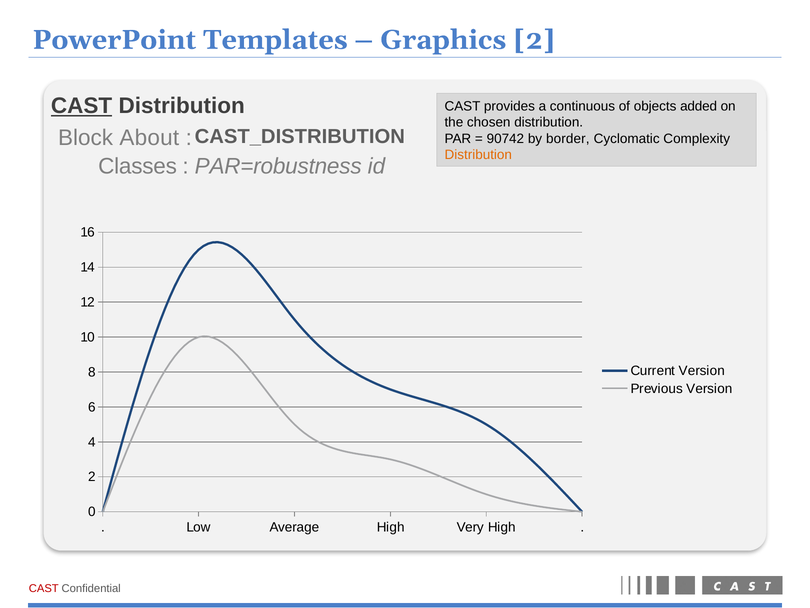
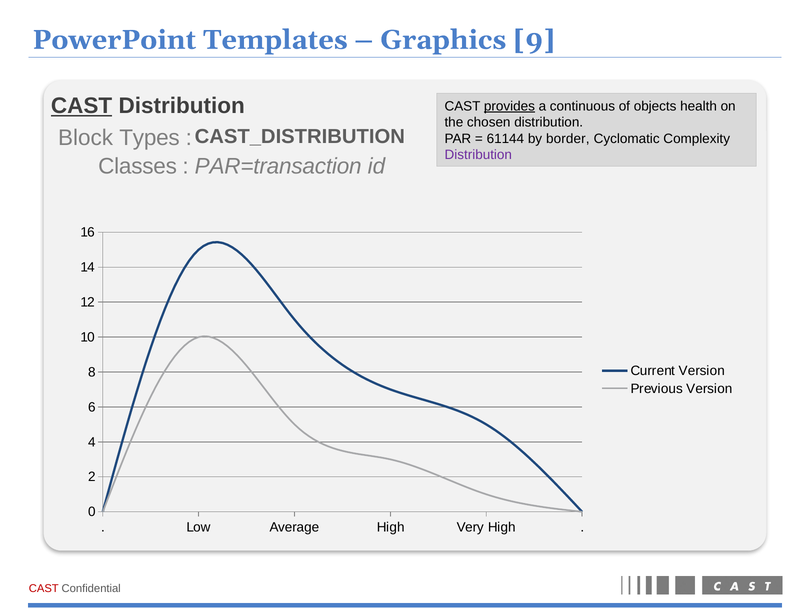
Graphics 2: 2 -> 9 (534, 40)
provides underline: none -> present (509, 106)
added: added -> health (699, 106)
About: About -> Types (150, 138)
90742: 90742 -> 61144 (505, 139)
Distribution colour: orange -> purple (478, 155)
PAR=robustness: PAR=robustness -> PAR=transaction (278, 166)
